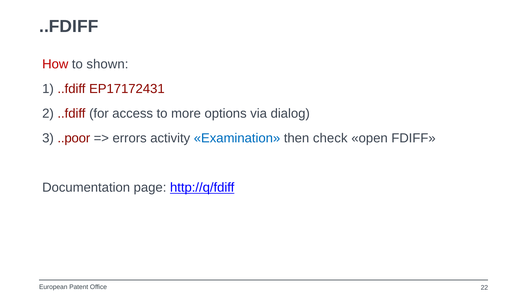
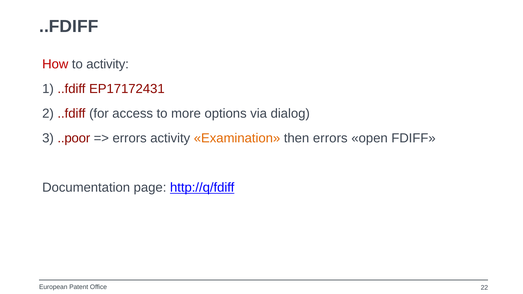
to shown: shown -> activity (108, 64)
Examination colour: blue -> orange (237, 138)
then check: check -> errors (330, 138)
